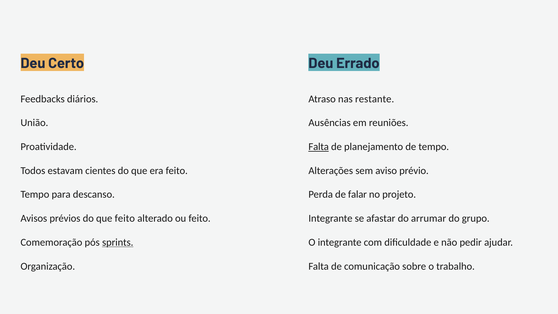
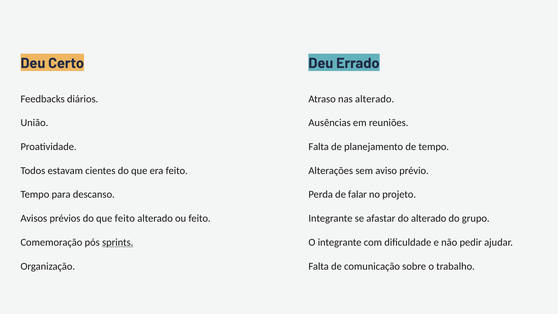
nas restante: restante -> alterado (375, 99)
Falta underline: present -> none (319, 147)
do arrumar: arrumar -> alterado (429, 218)
